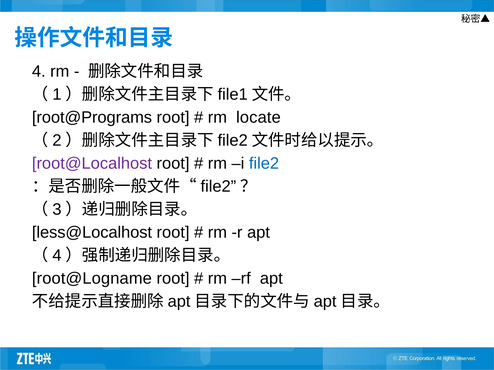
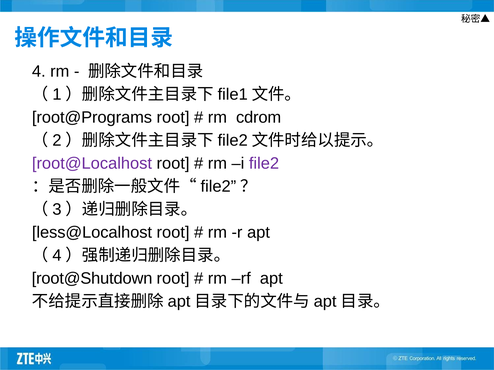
locate: locate -> cdrom (259, 117)
file2 colour: blue -> purple (264, 164)
root@Logname: root@Logname -> root@Shutdown (92, 279)
